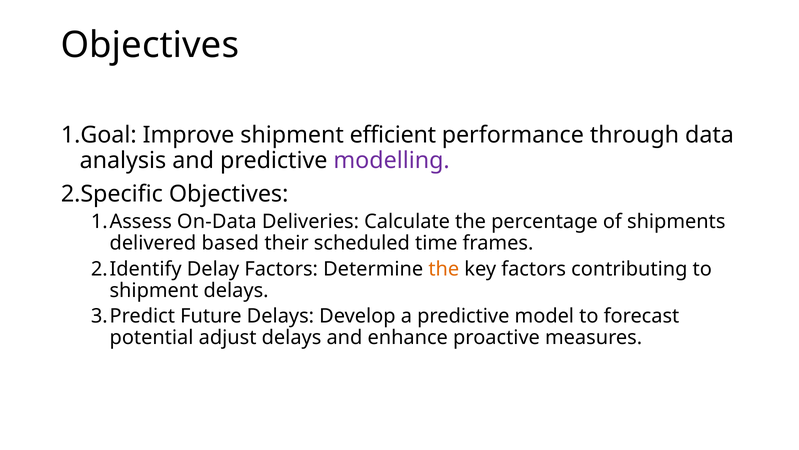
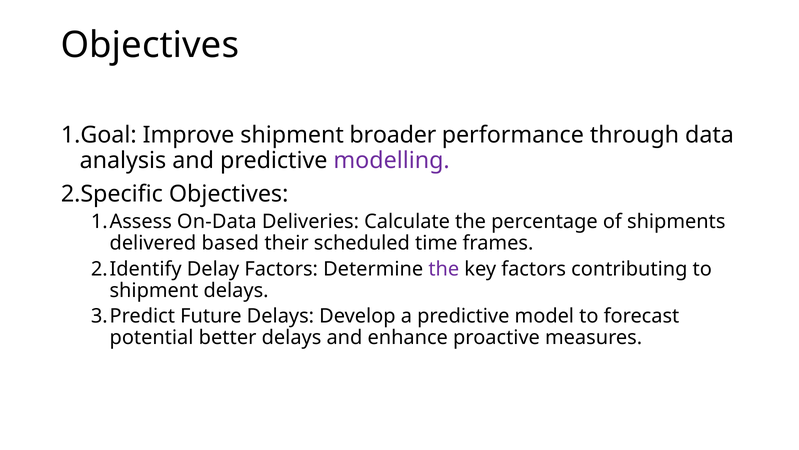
efficient: efficient -> broader (393, 135)
the colour: orange -> purple (444, 269)
adjust: adjust -> better (228, 337)
